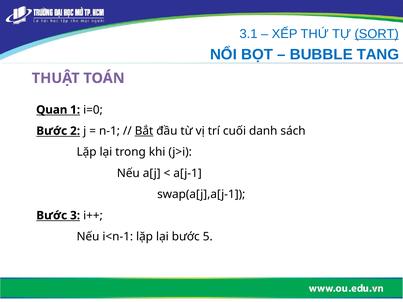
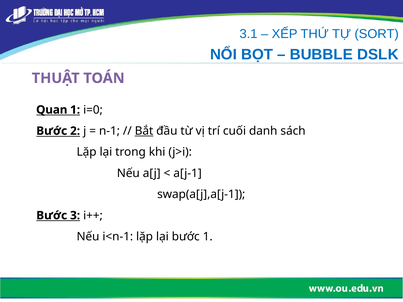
SORT underline: present -> none (377, 34)
TANG: TANG -> DSLK (378, 54)
bước 5: 5 -> 1 (208, 237)
